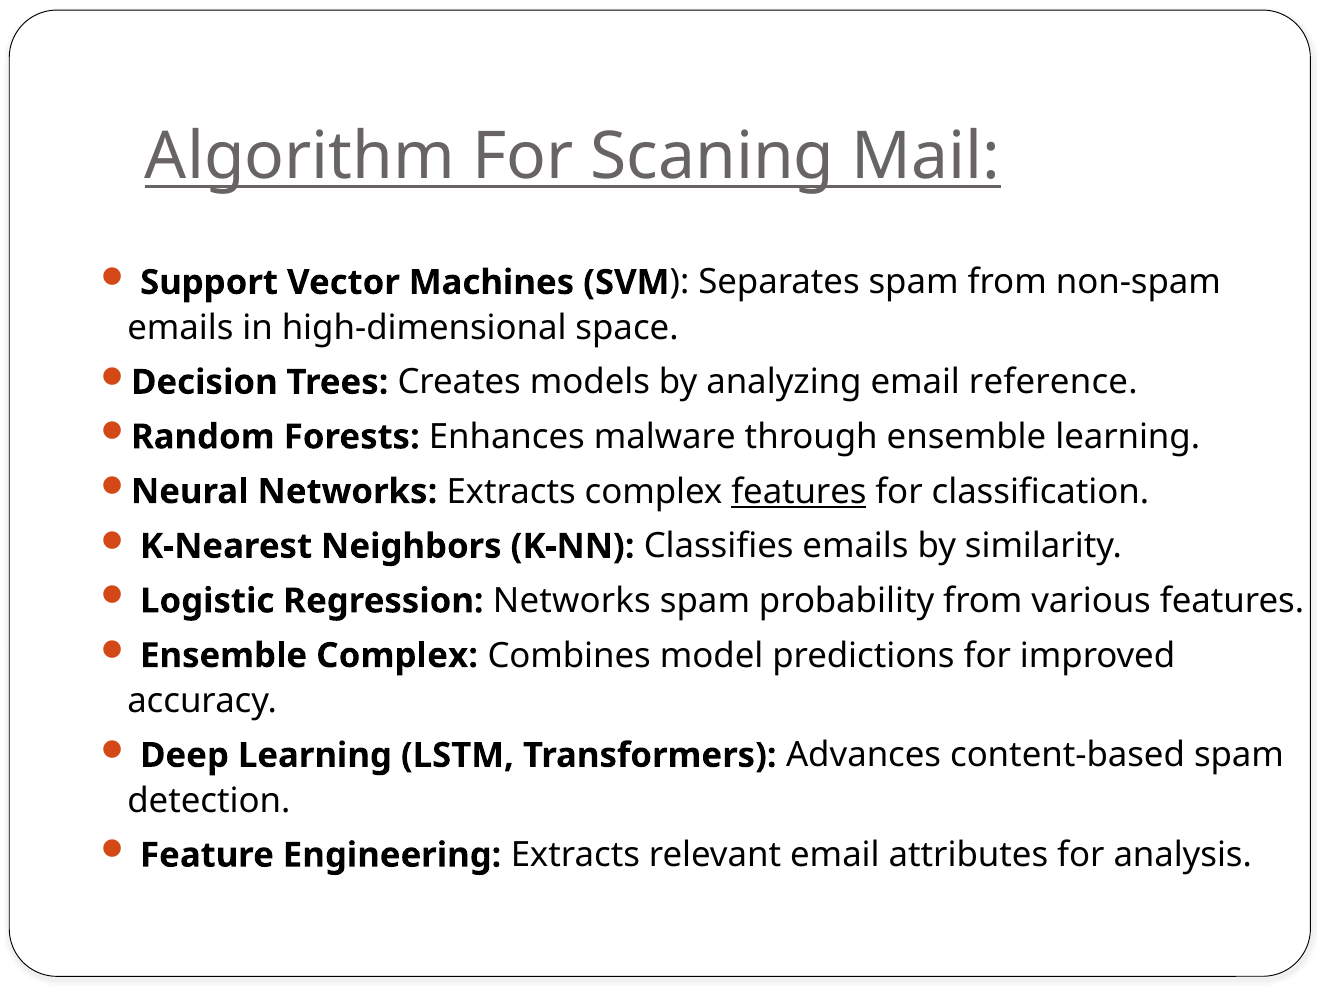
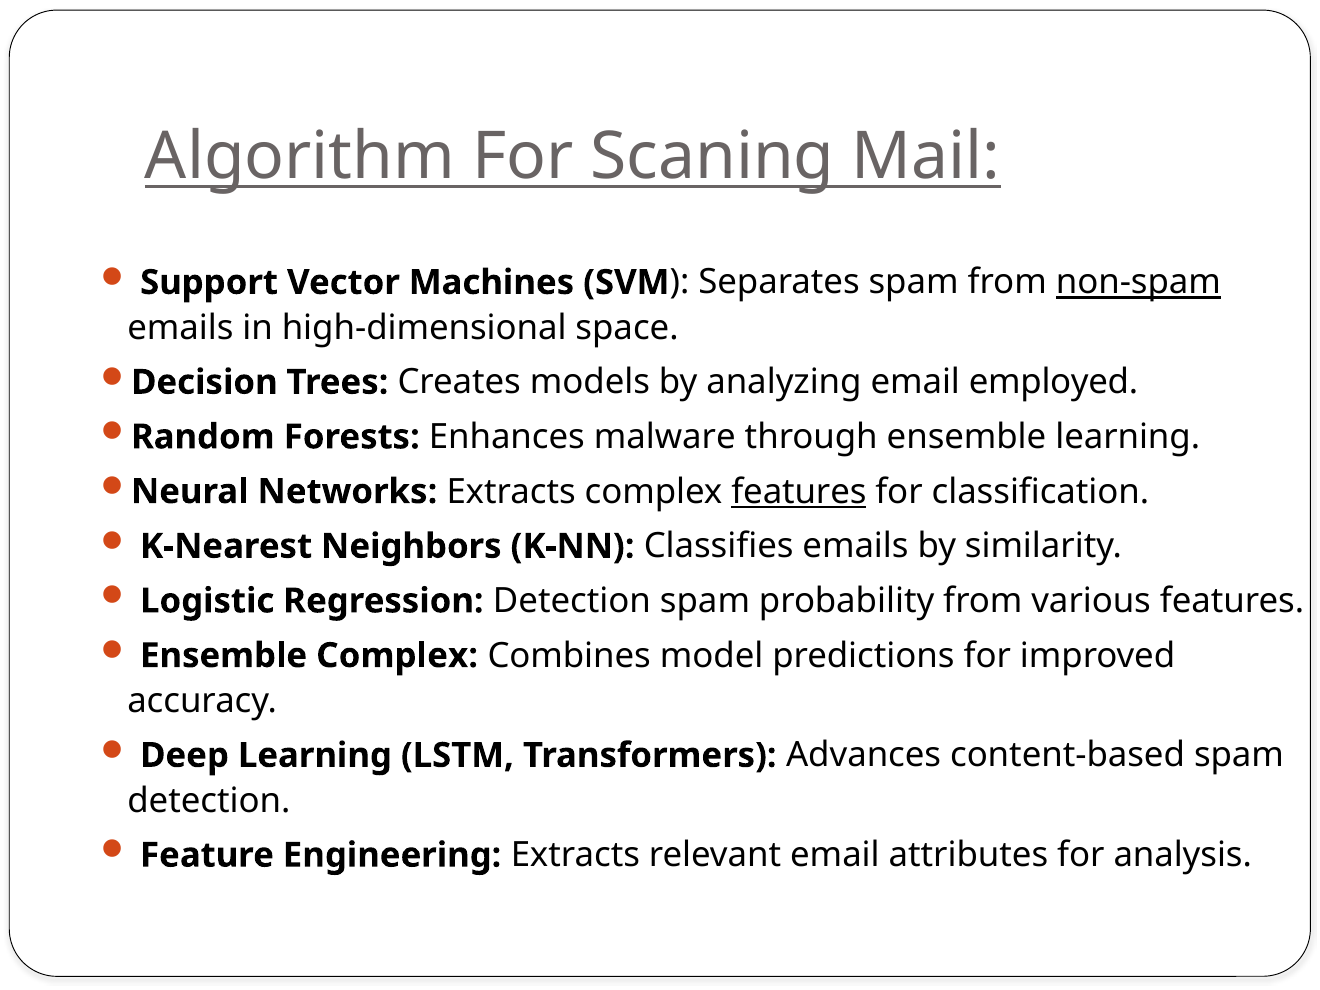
non-spam underline: none -> present (1138, 282)
reference: reference -> employed (1054, 382)
Regression Networks: Networks -> Detection (572, 601)
